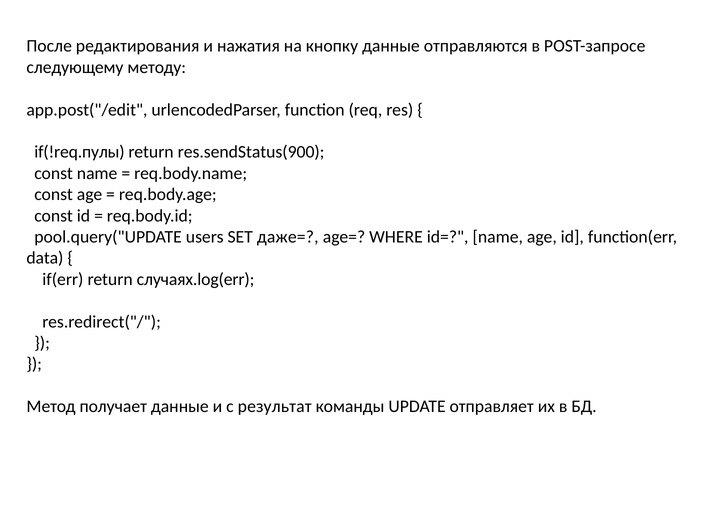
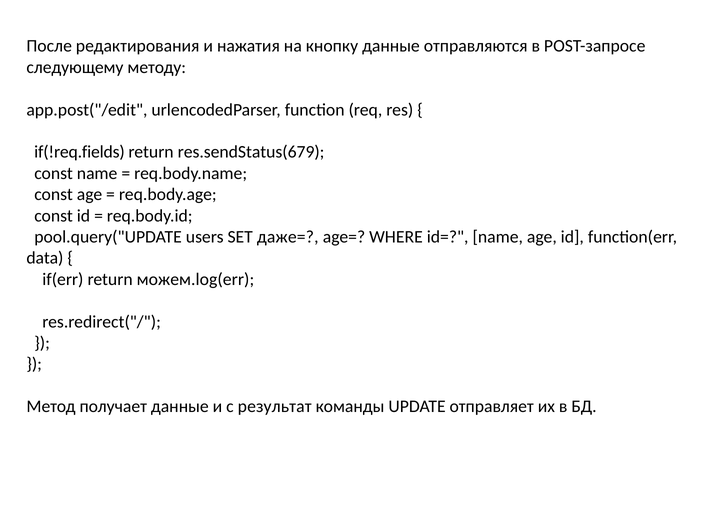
if(!req.пулы: if(!req.пулы -> if(!req.fields (79, 152)
res.sendStatus(900: res.sendStatus(900 -> res.sendStatus(679 (251, 152)
случаях.log(err: случаях.log(err -> можем.log(err (195, 279)
